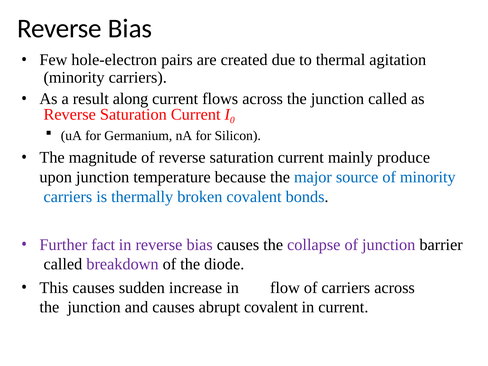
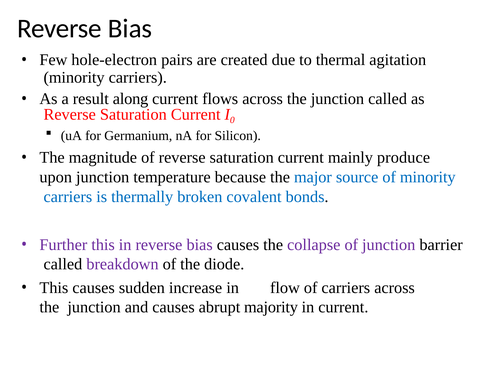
Further fact: fact -> this (103, 245)
abrupt covalent: covalent -> majority (271, 307)
